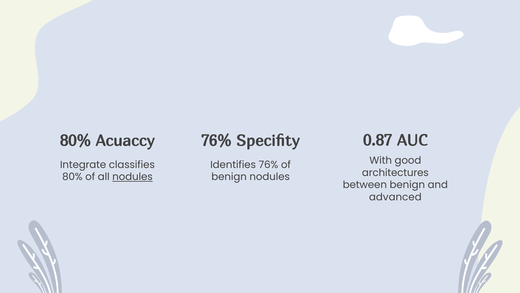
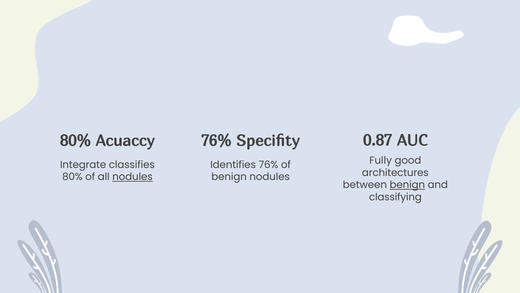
With: With -> Fully (381, 160)
benign underline: none -> present (407, 185)
advanced: advanced -> classifying (395, 197)
